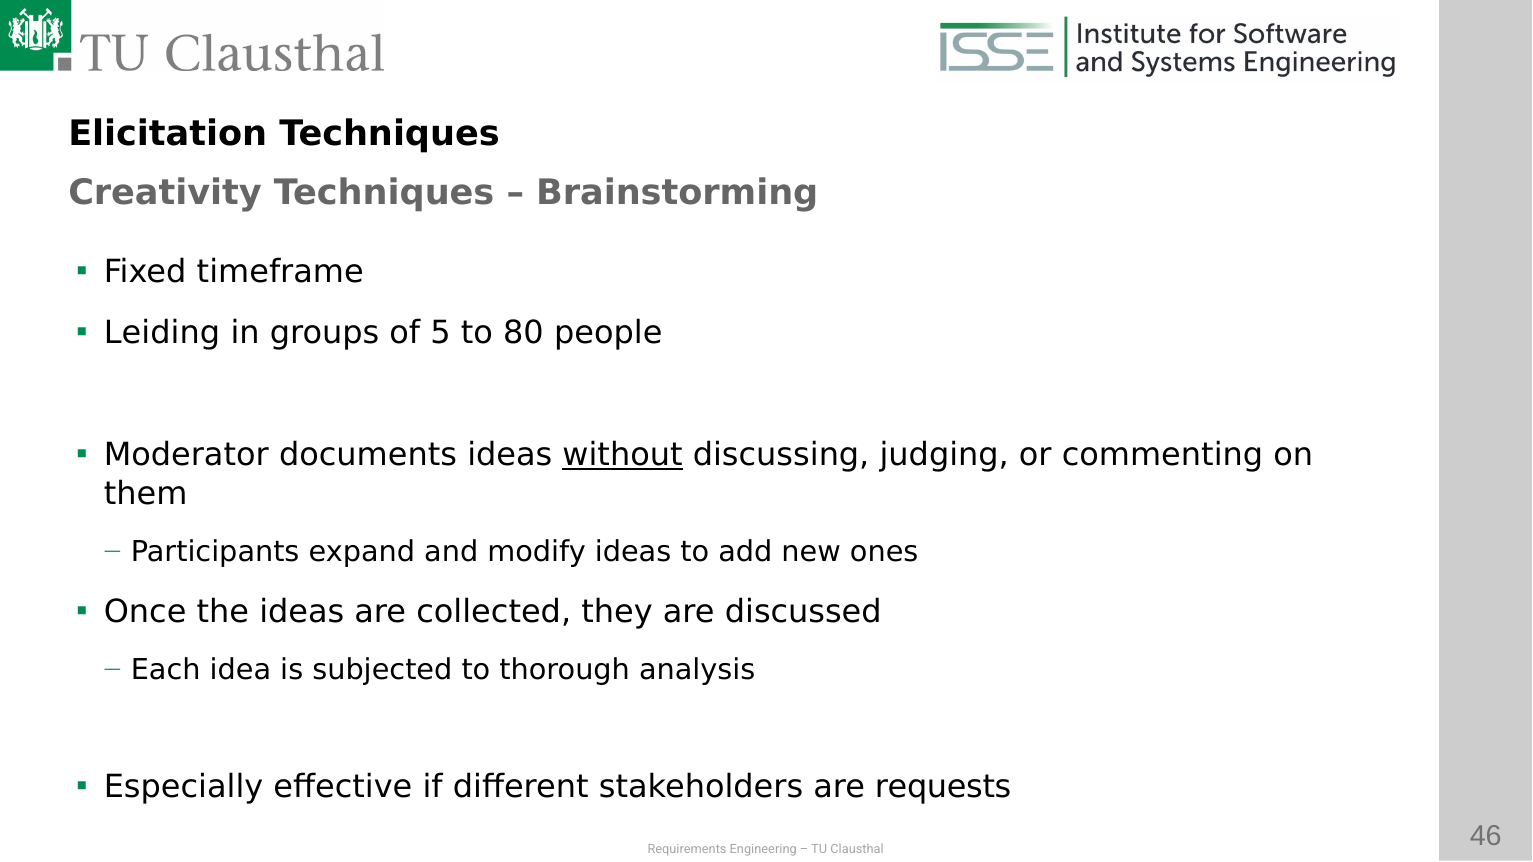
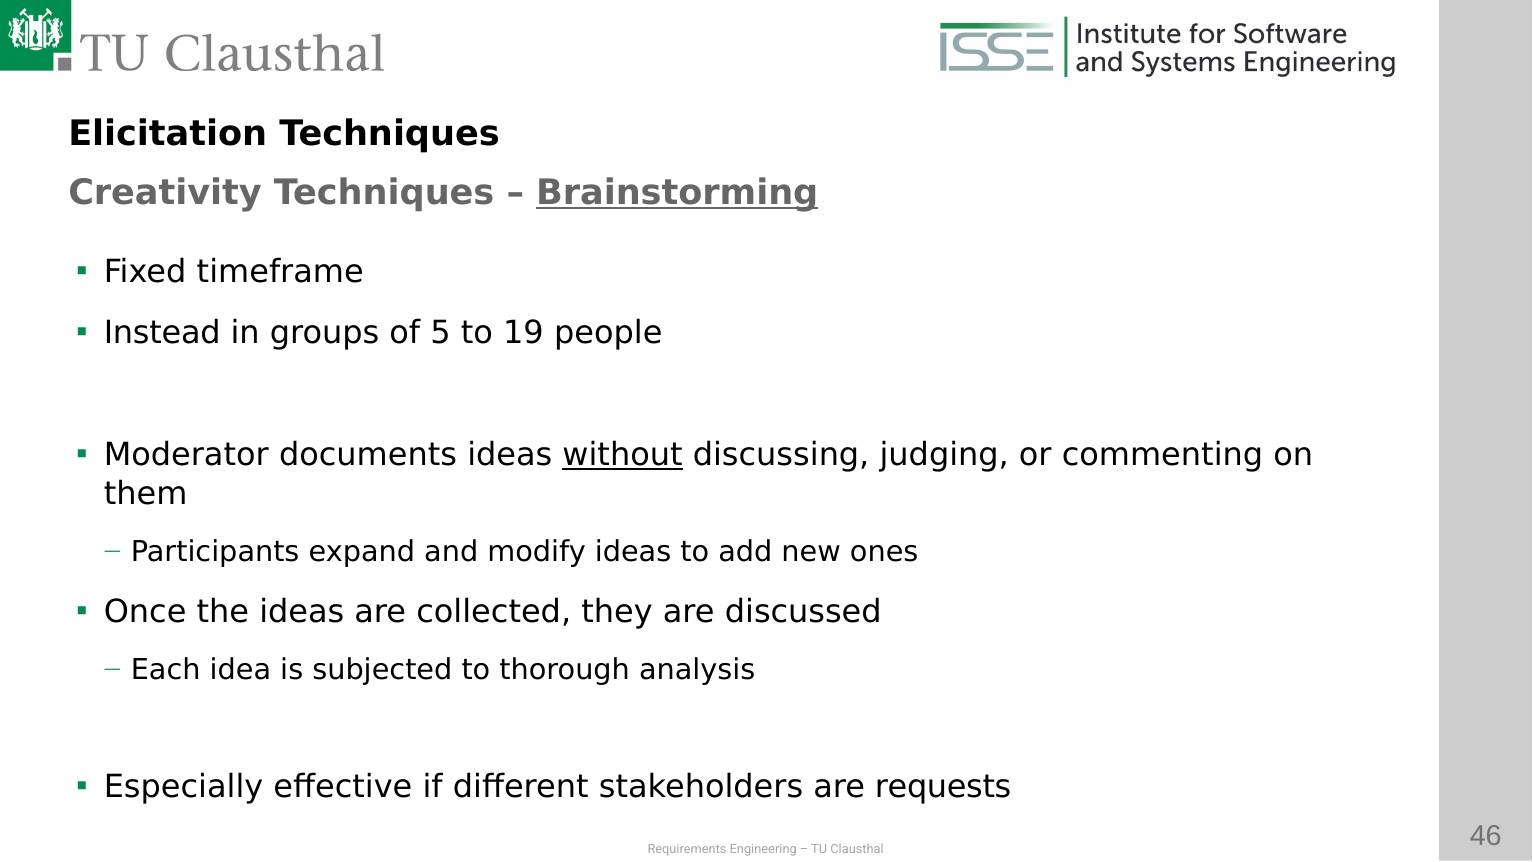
Brainstorming underline: none -> present (677, 193)
Leiding: Leiding -> Instead (162, 333)
80: 80 -> 19 (523, 333)
